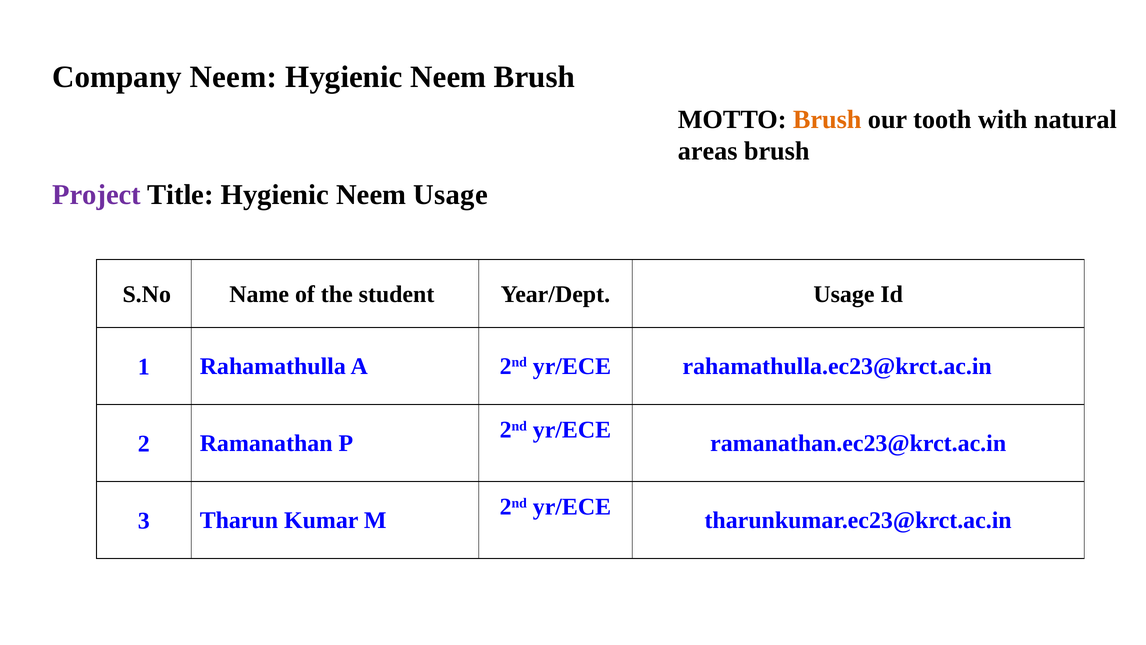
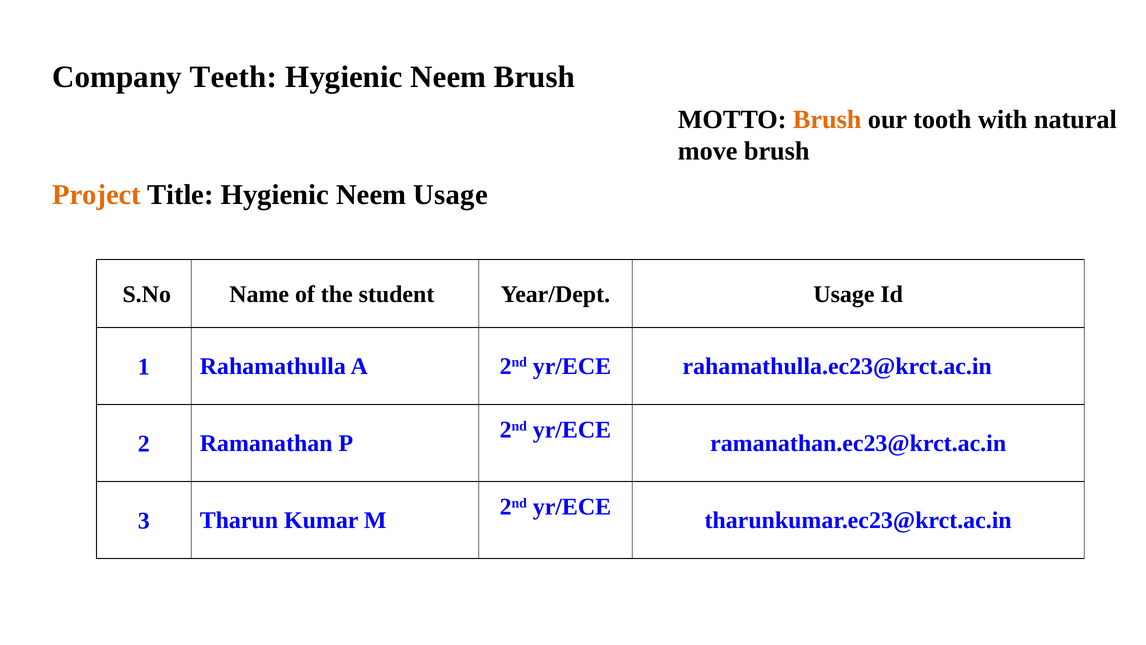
Company Neem: Neem -> Teeth (233, 77)
areas: areas -> move (708, 151)
Project colour: purple -> orange (97, 195)
